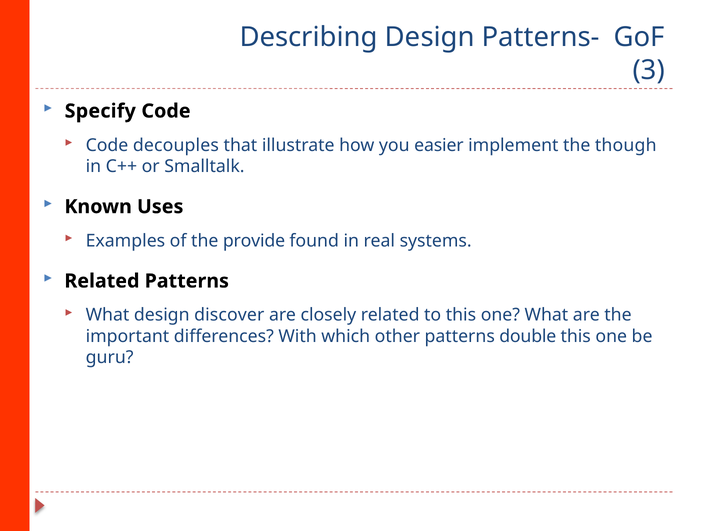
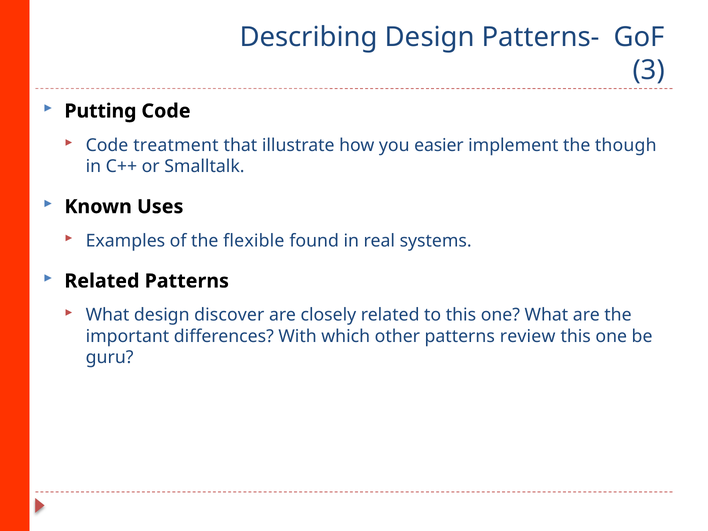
Specify: Specify -> Putting (100, 111)
decouples: decouples -> treatment (176, 145)
provide: provide -> flexible (254, 241)
double: double -> review (528, 336)
